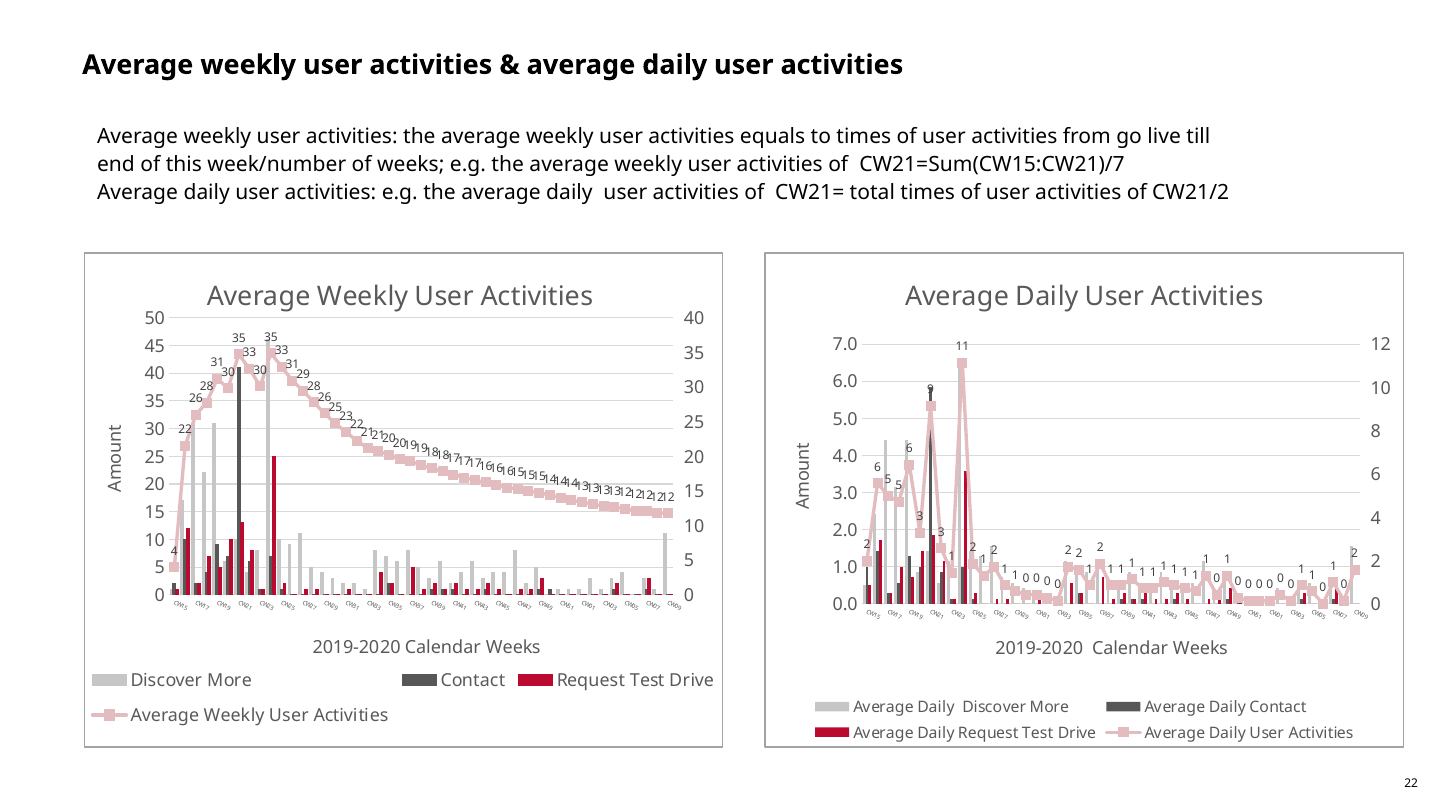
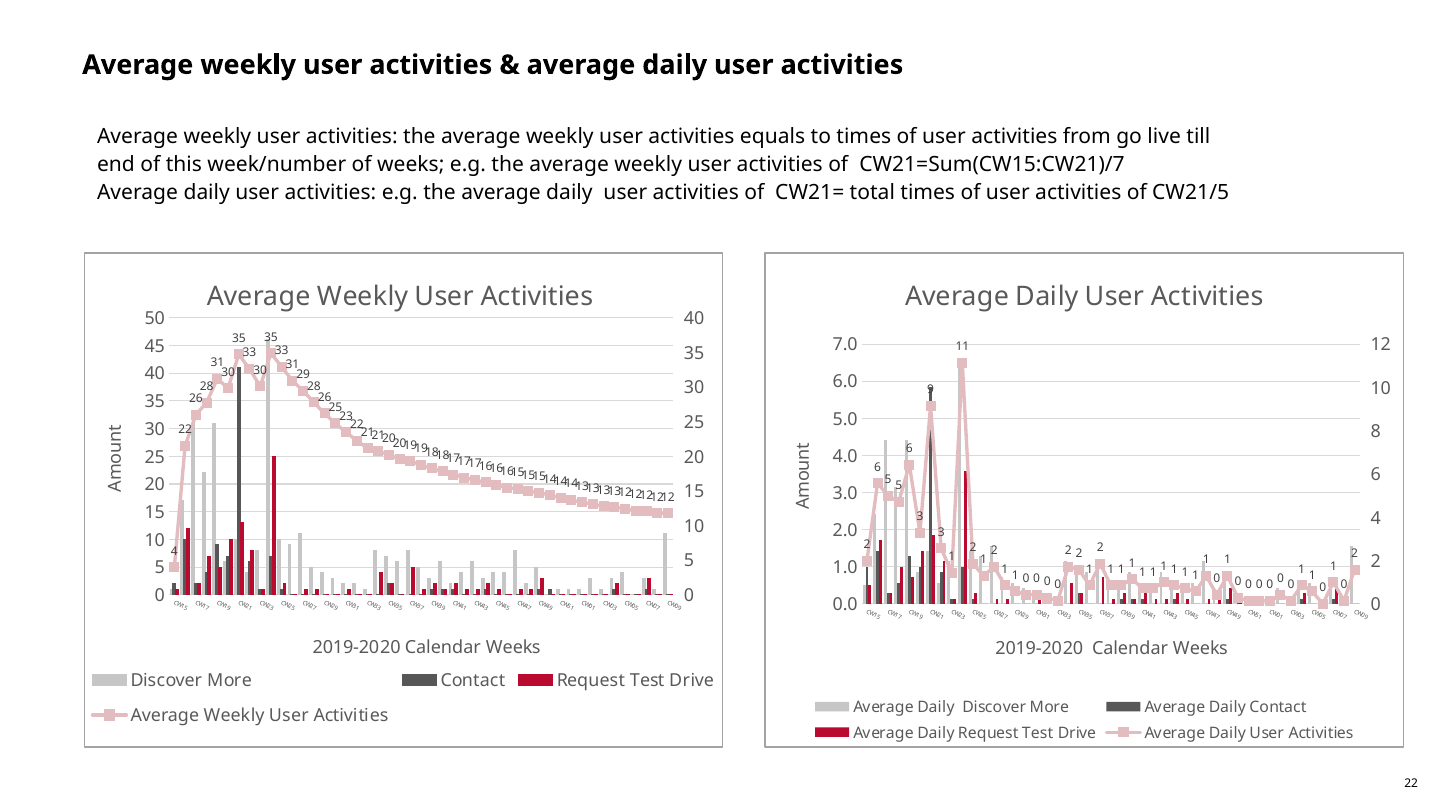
CW21/2: CW21/2 -> CW21/5 (1191, 192)
